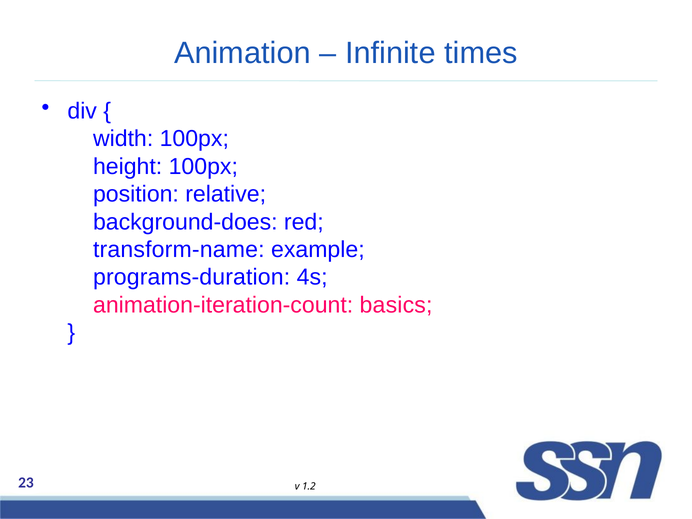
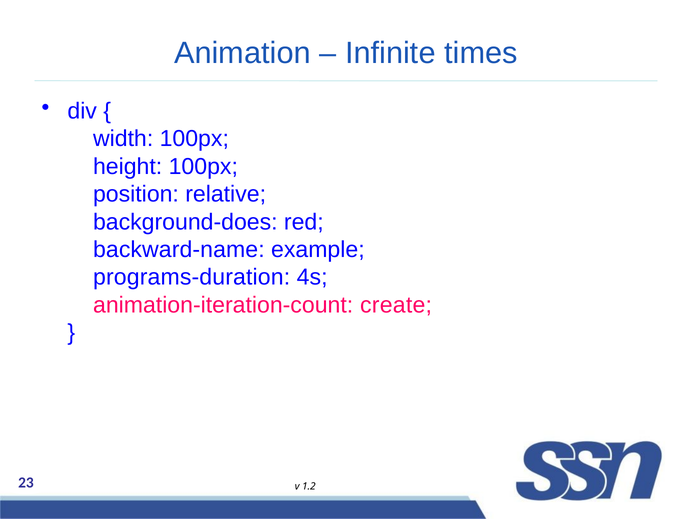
transform-name: transform-name -> backward-name (179, 250)
basics: basics -> create (396, 305)
